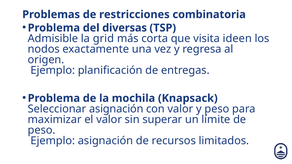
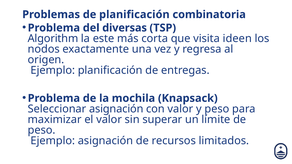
de restricciones: restricciones -> planificación (134, 15)
Admisible: Admisible -> Algorithm (53, 39)
grid: grid -> este (104, 39)
